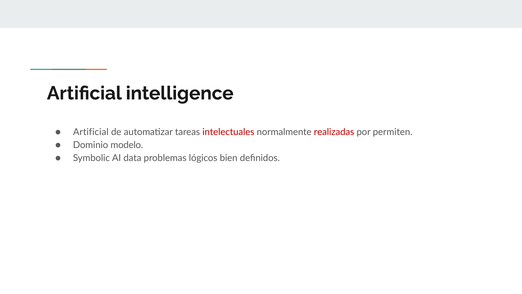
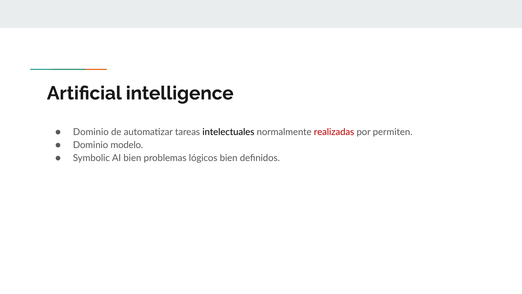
Artificial: Artificial -> Dominio (91, 132)
intelectuales colour: red -> black (228, 132)
AI data: data -> bien (132, 158)
